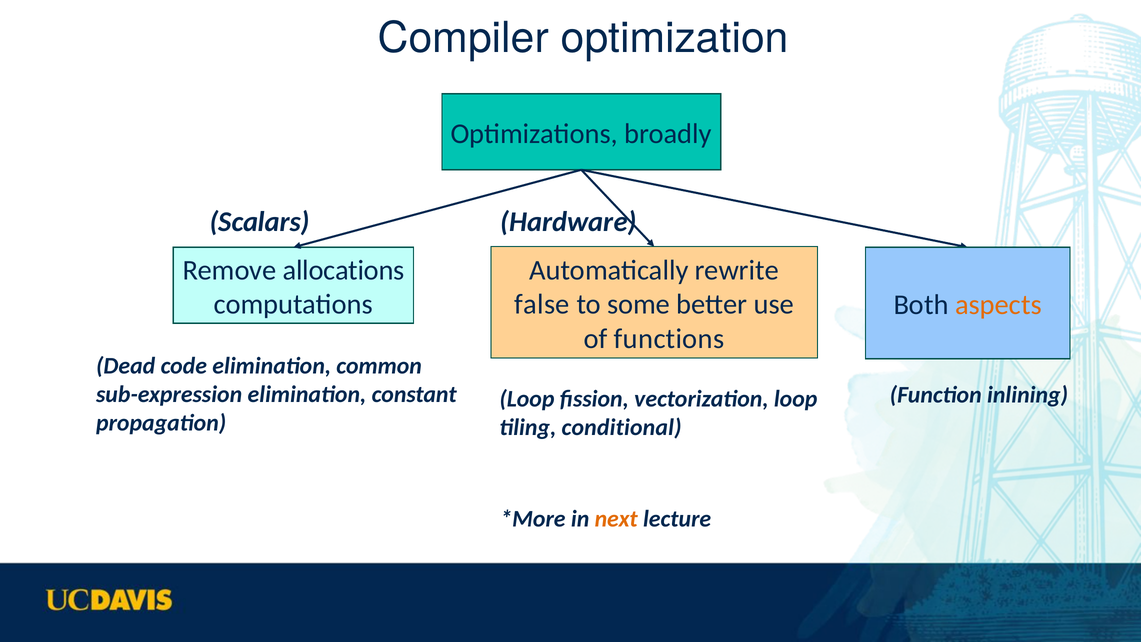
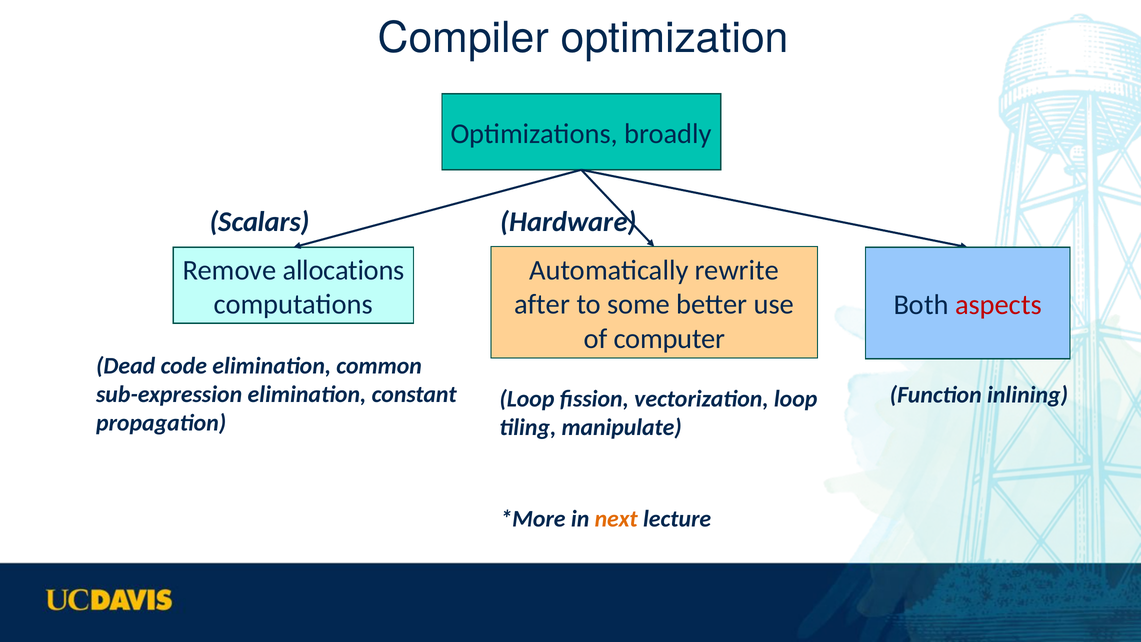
false: false -> after (542, 304)
aspects colour: orange -> red (998, 305)
functions: functions -> computer (669, 339)
conditional: conditional -> manipulate (622, 427)
